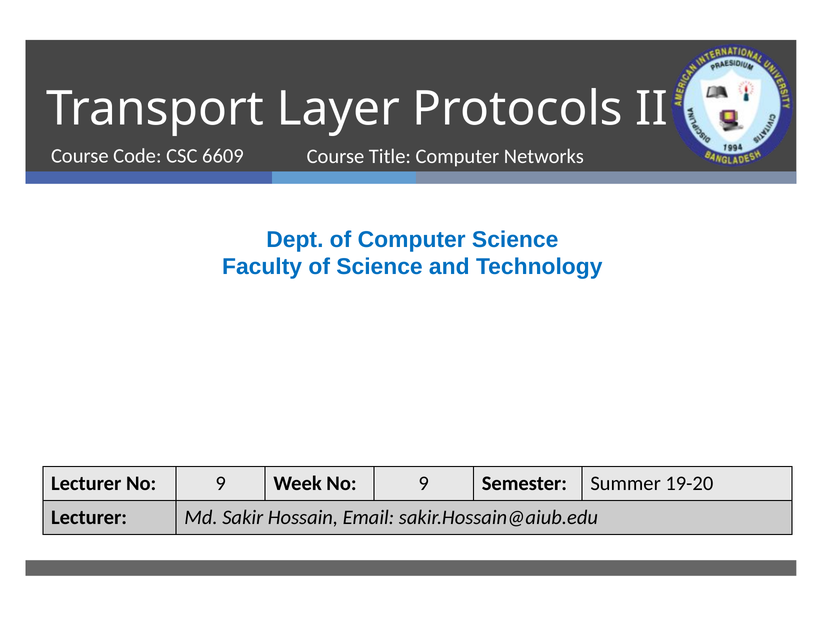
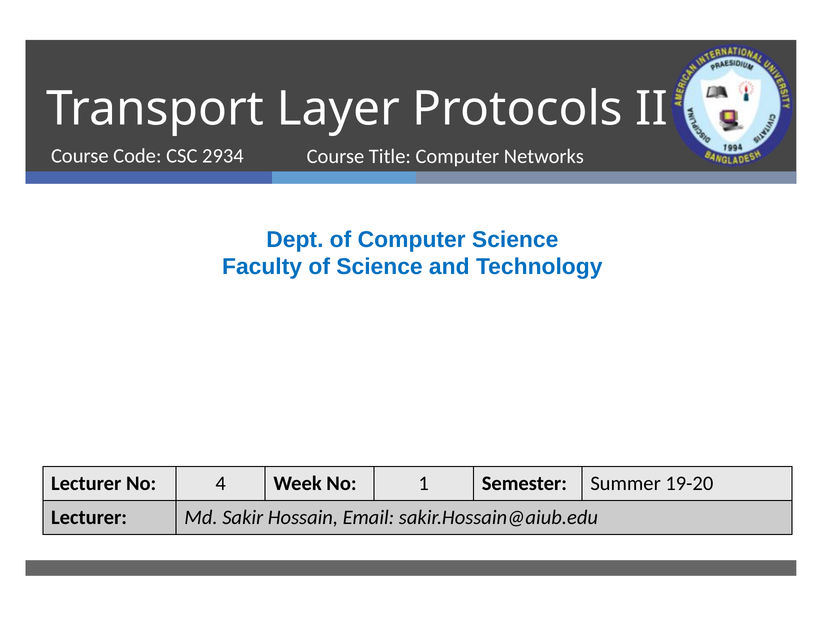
6609: 6609 -> 2934 (223, 156)
Lecturer No 9: 9 -> 4 (221, 483)
Week No 9: 9 -> 1 (424, 483)
